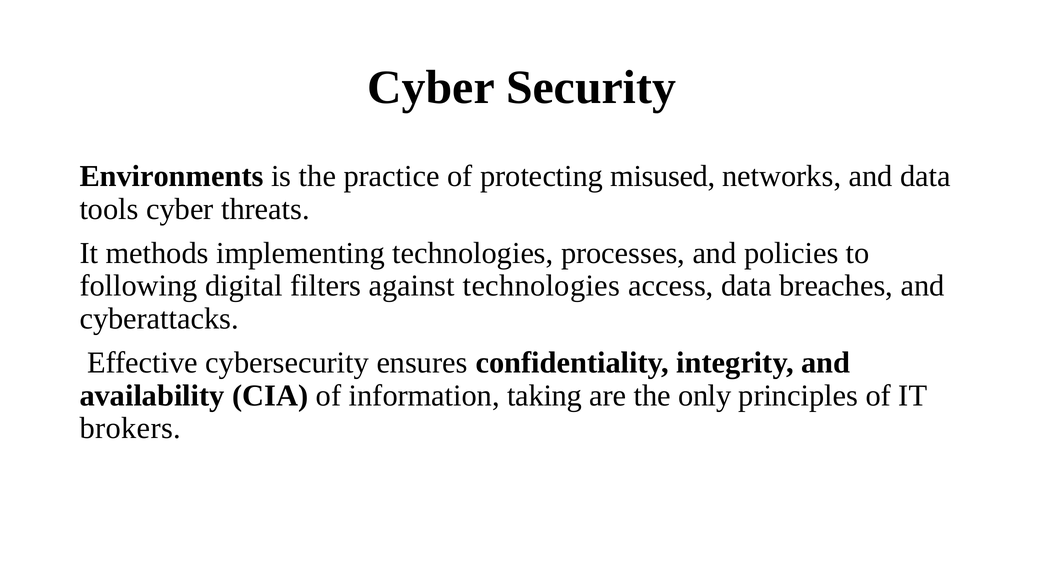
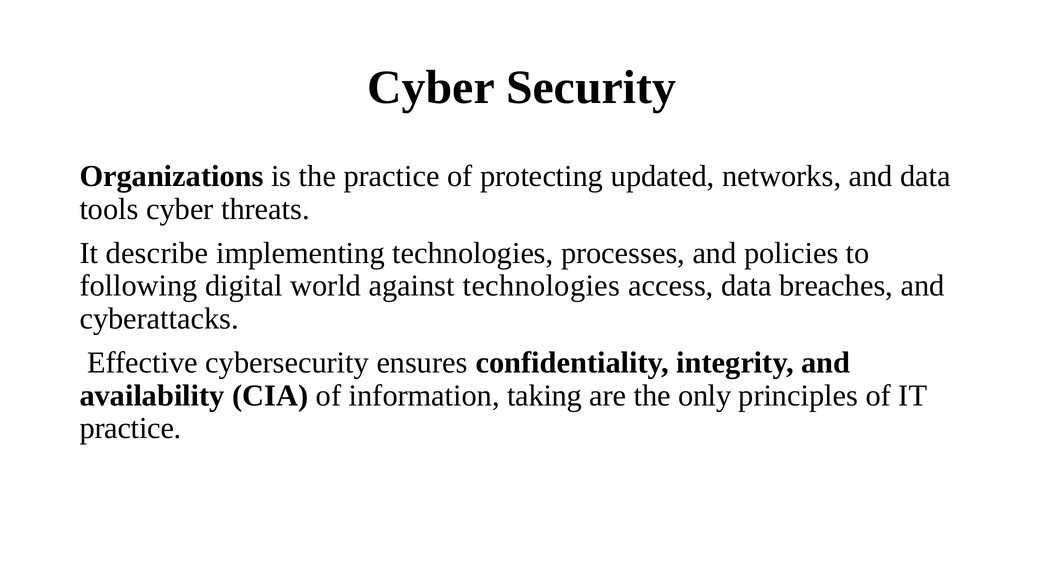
Environments: Environments -> Organizations (172, 177)
misused: misused -> updated (663, 177)
methods: methods -> describe (157, 253)
filters: filters -> world (326, 286)
brokers: brokers -> practice (131, 429)
